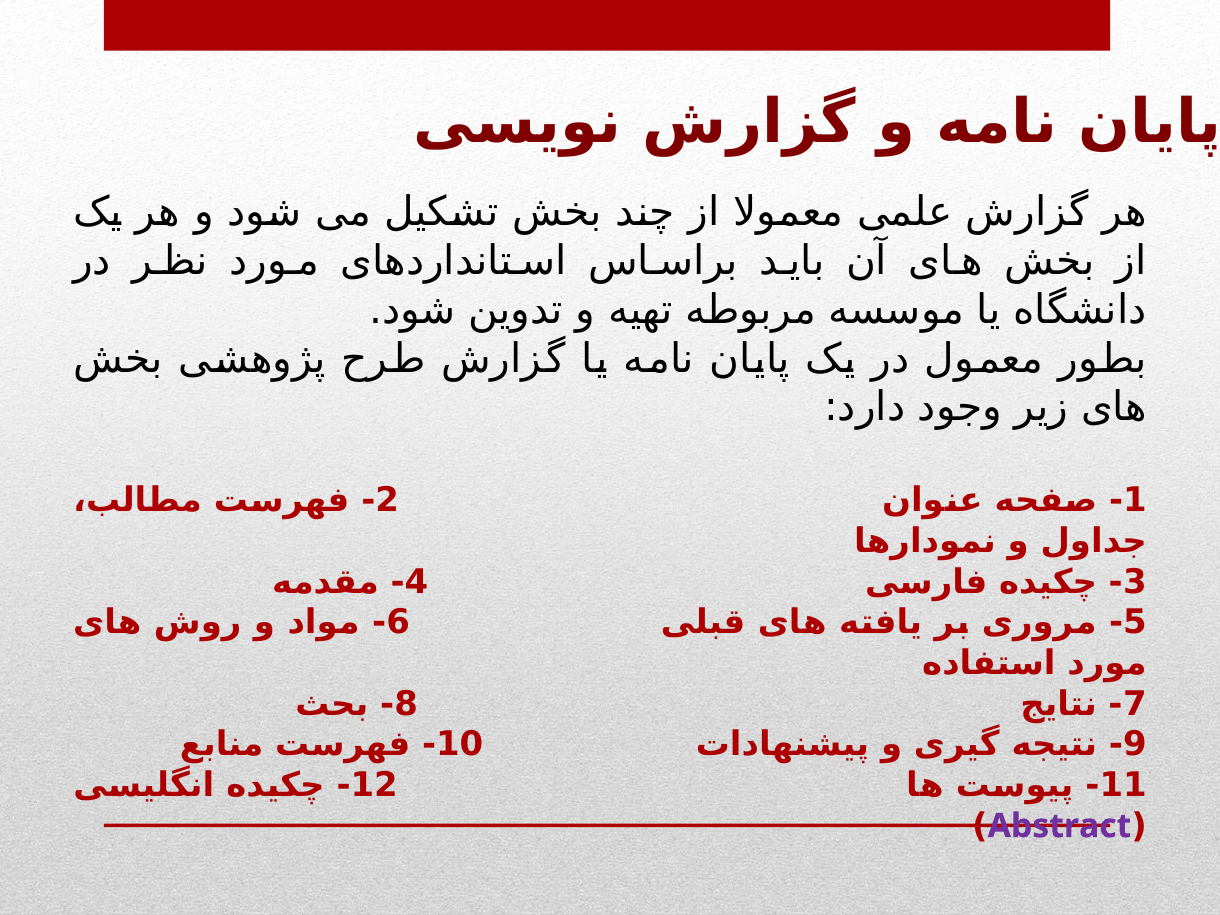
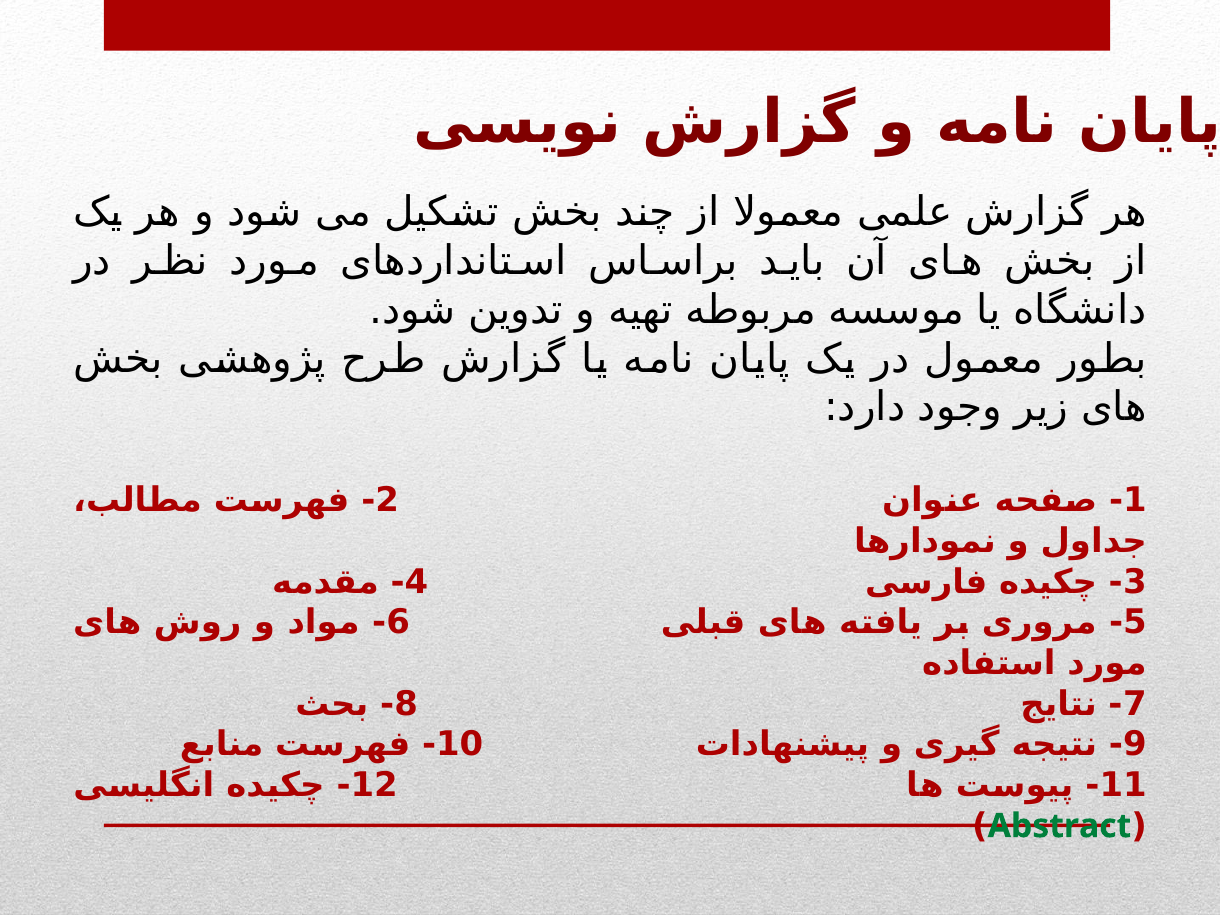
Abstract colour: purple -> green (1059, 826)
